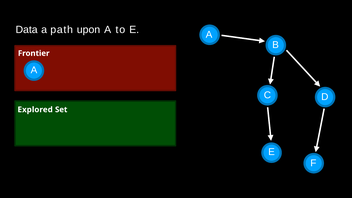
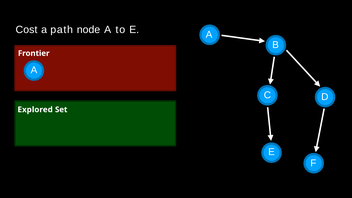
Data: Data -> Cost (27, 30)
upon: upon -> node (89, 30)
